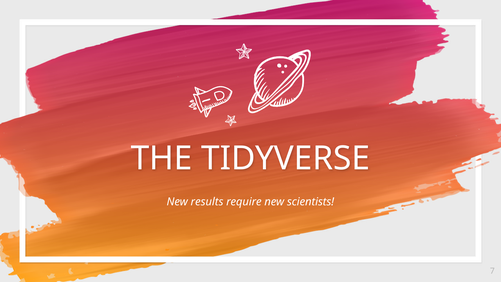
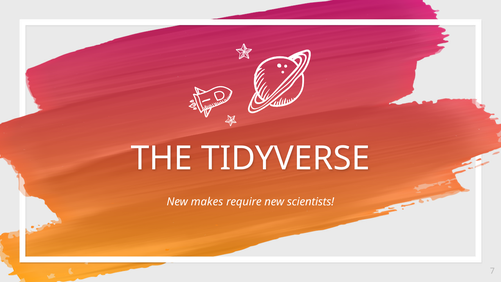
results: results -> makes (207, 202)
